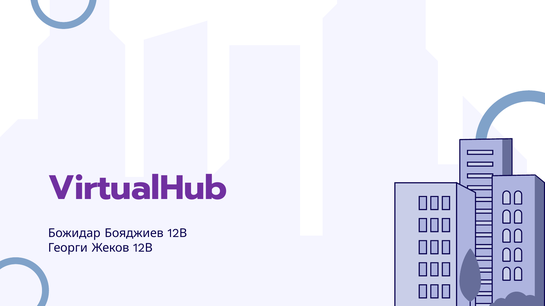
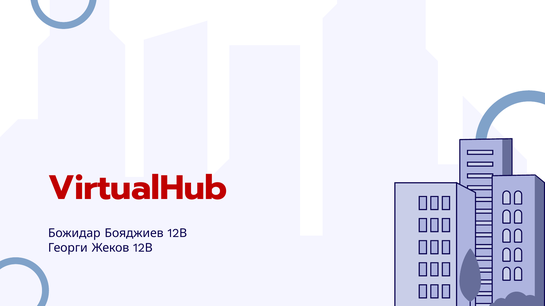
VirtualHub colour: purple -> red (138, 188)
